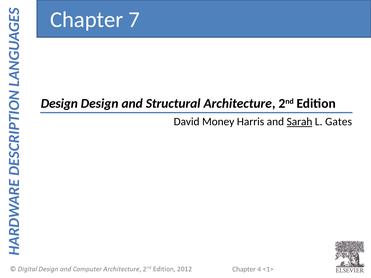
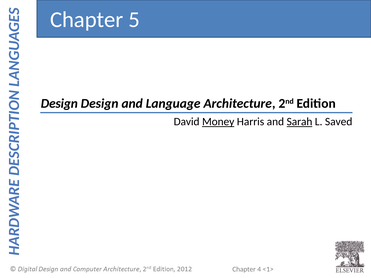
7: 7 -> 5 (134, 20)
Structural: Structural -> Language (173, 104)
Money underline: none -> present (218, 122)
Gates: Gates -> Saved (339, 122)
